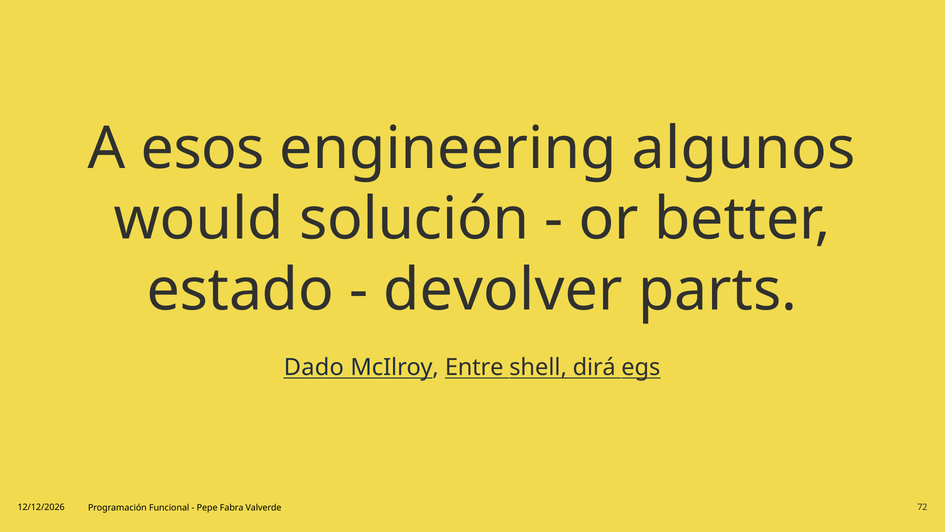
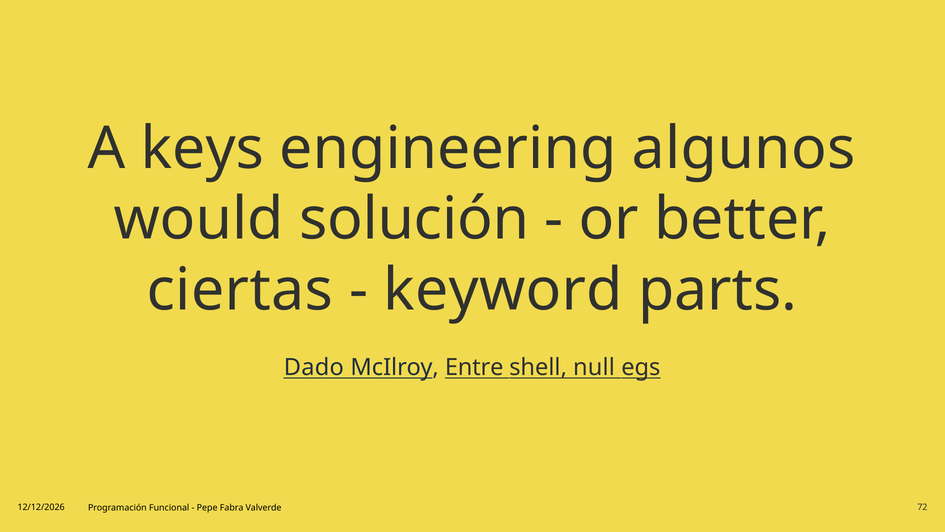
esos: esos -> keys (202, 148)
estado: estado -> ciertas (240, 290)
devolver: devolver -> keyword (503, 290)
dirá: dirá -> null (594, 367)
